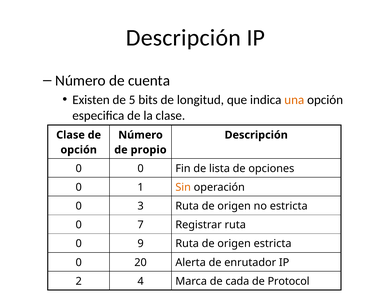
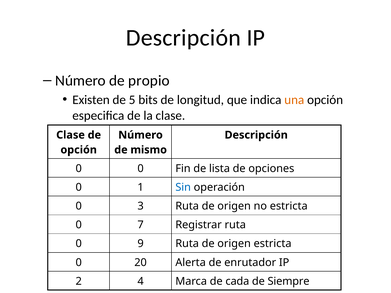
cuenta: cuenta -> propio (149, 81)
propio: propio -> mismo (149, 150)
Sin colour: orange -> blue (183, 188)
Protocol: Protocol -> Siempre (289, 281)
